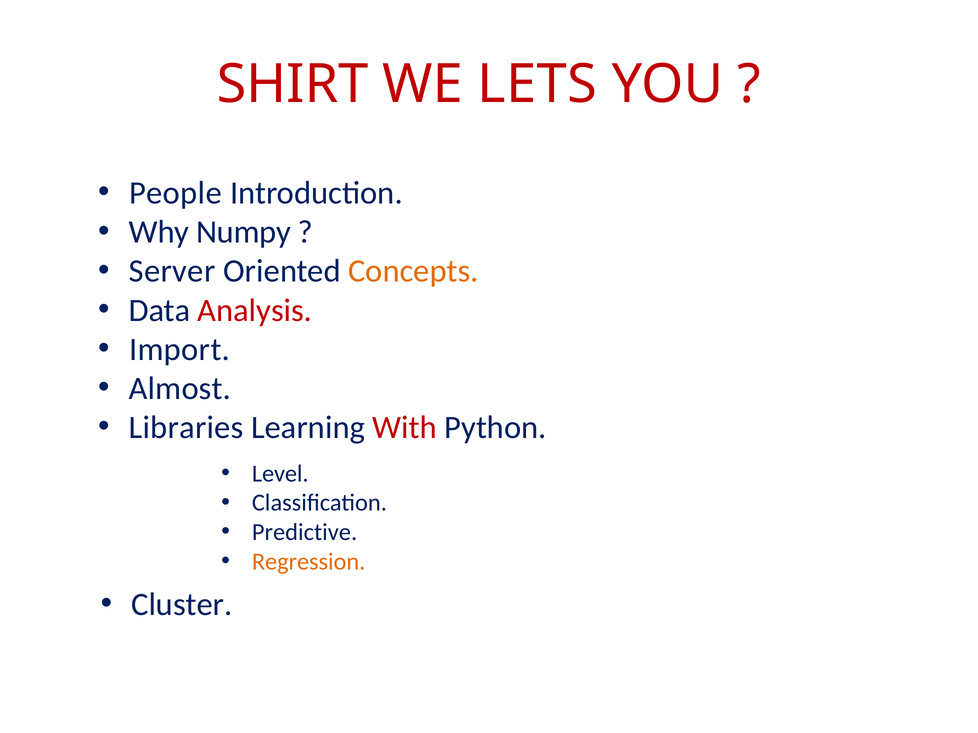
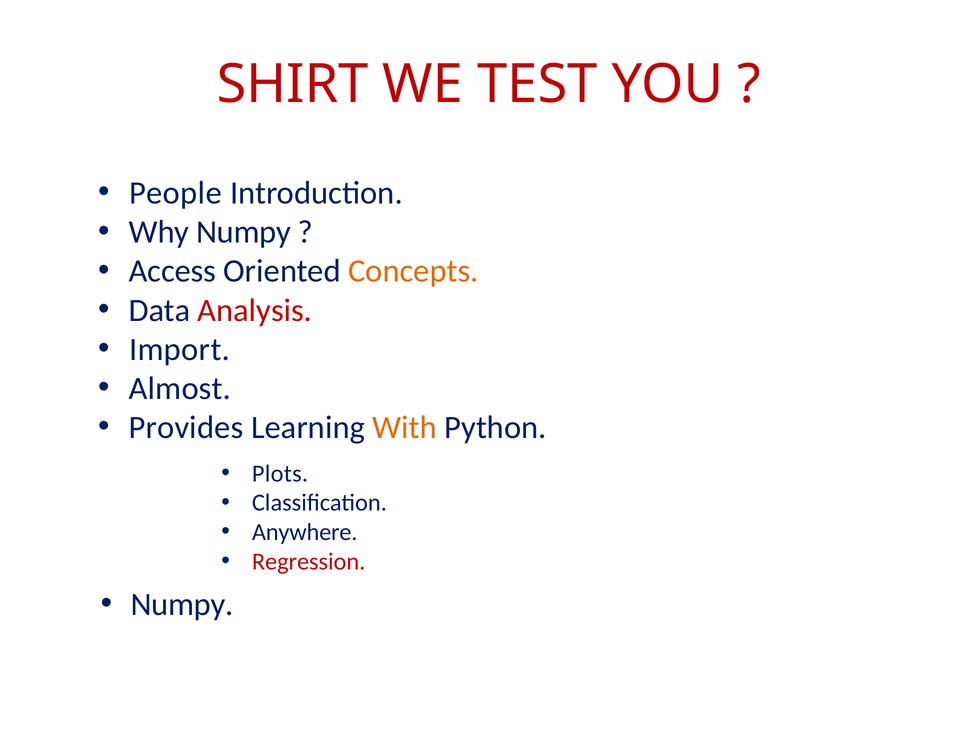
LETS: LETS -> TEST (537, 84)
Server: Server -> Access (172, 271)
Libraries: Libraries -> Provides (186, 428)
With colour: red -> orange (405, 428)
Level: Level -> Plots (280, 474)
Predictive: Predictive -> Anywhere (305, 533)
Regression colour: orange -> red (309, 562)
Cluster: Cluster -> Numpy (182, 605)
